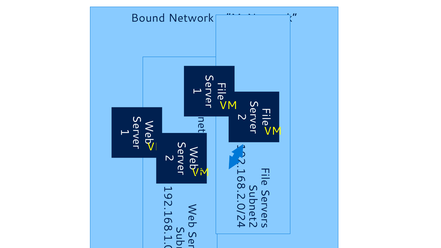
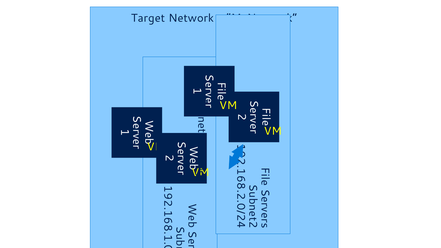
Bound: Bound -> Target (148, 18)
